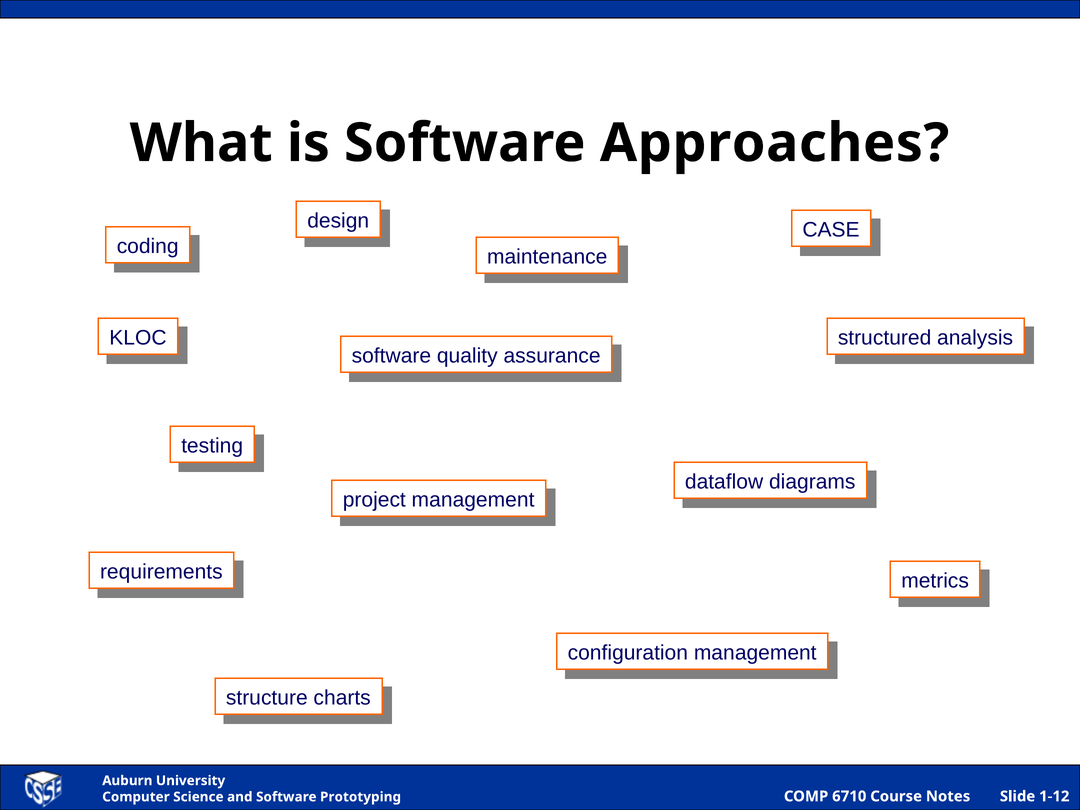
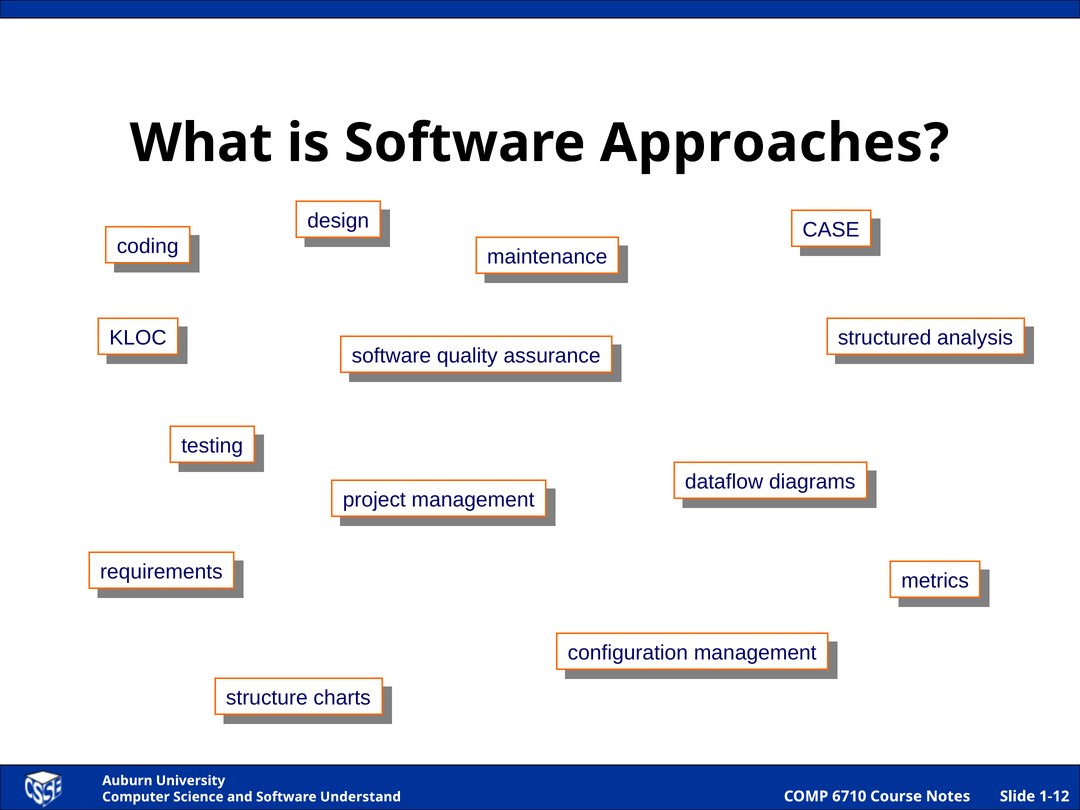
Prototyping: Prototyping -> Understand (360, 797)
